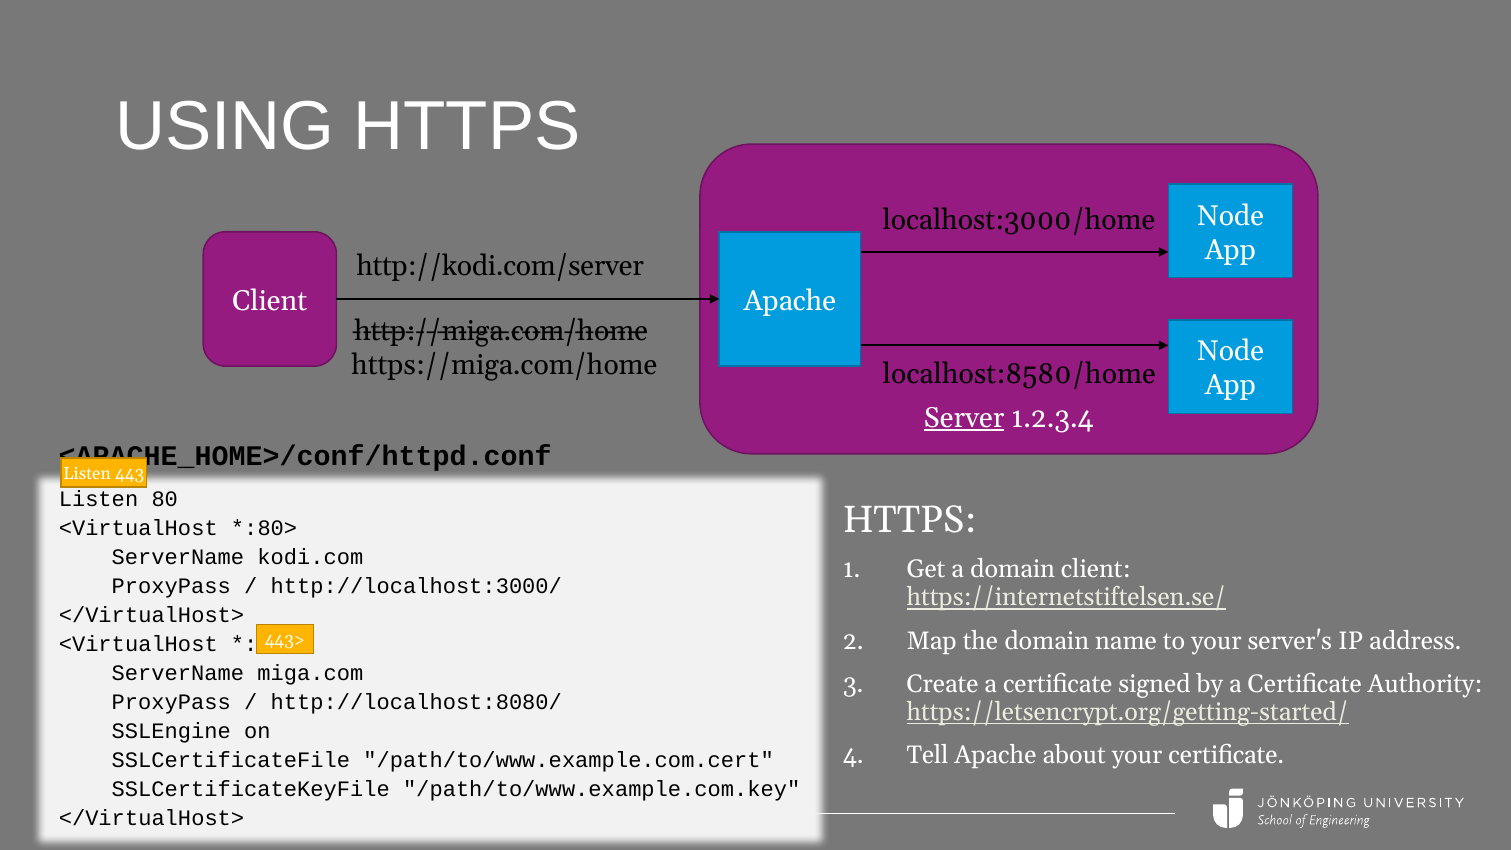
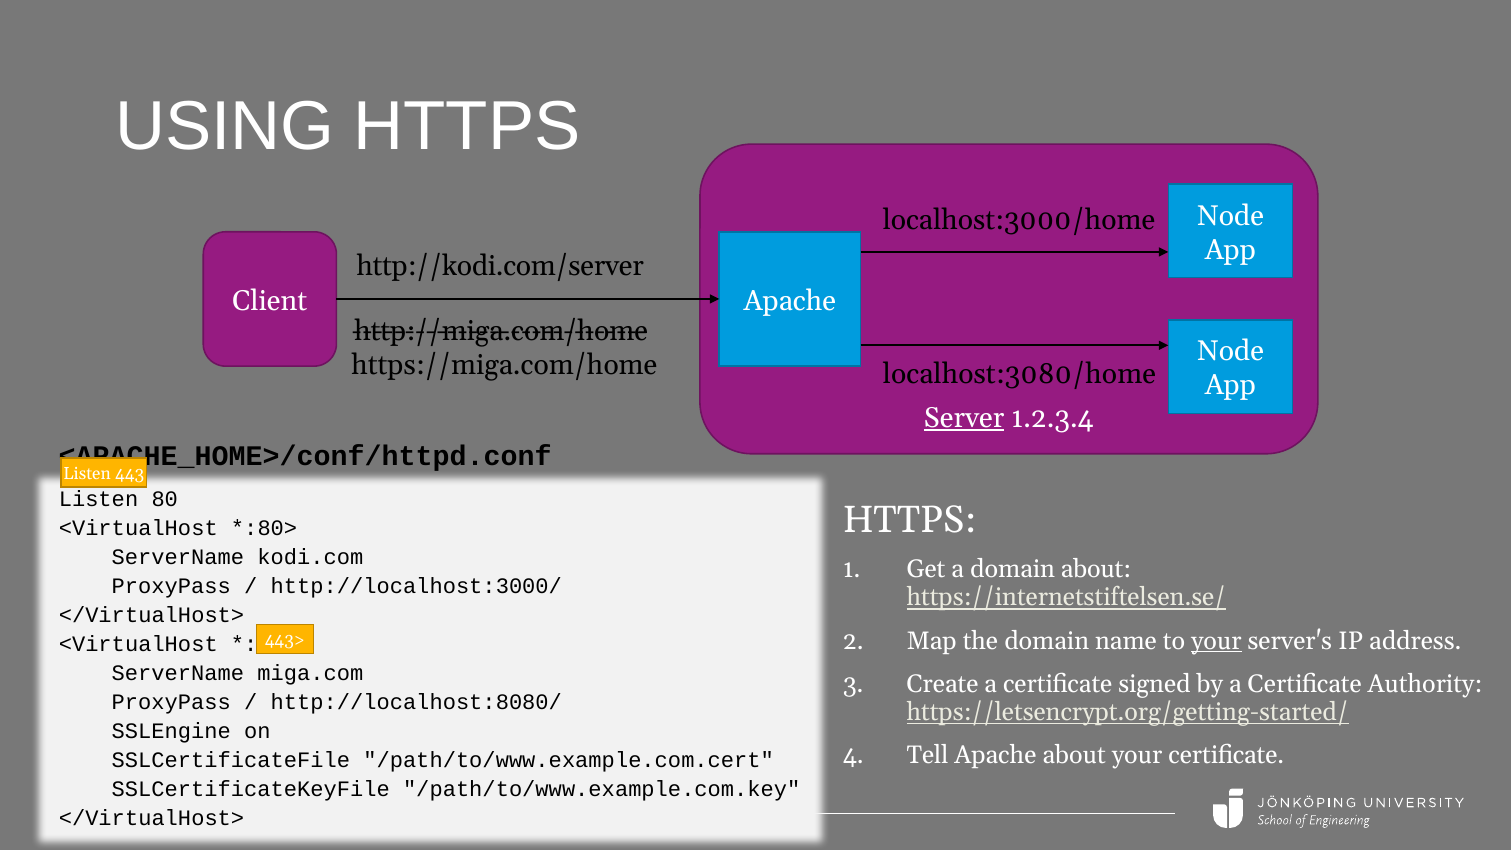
localhost:8580/home: localhost:8580/home -> localhost:3080/home (1019, 374)
domain client: client -> about (1096, 569)
your underline: none -> present (1216, 641)
